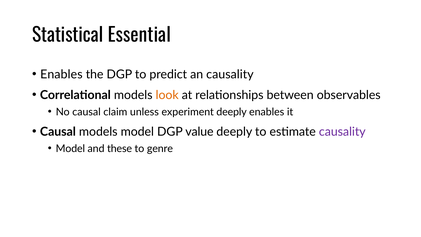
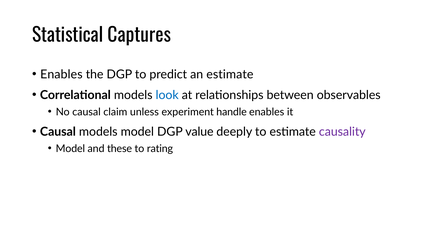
Essential: Essential -> Captures (139, 35)
an causality: causality -> estimate (230, 74)
look colour: orange -> blue (167, 95)
experiment deeply: deeply -> handle (232, 112)
genre: genre -> rating (160, 149)
